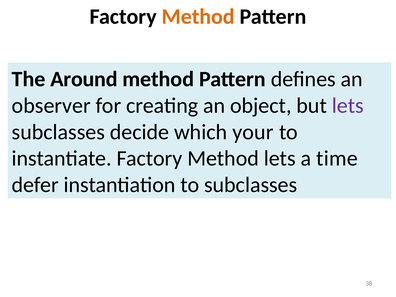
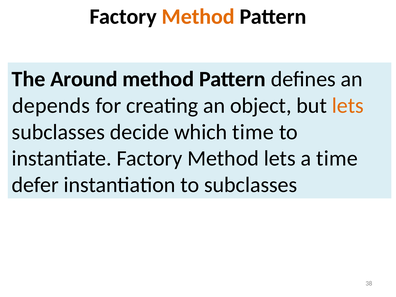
observer: observer -> depends (51, 106)
lets colour: purple -> orange (348, 106)
which your: your -> time (253, 132)
